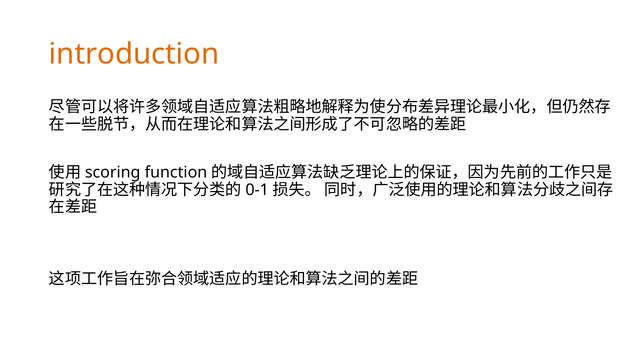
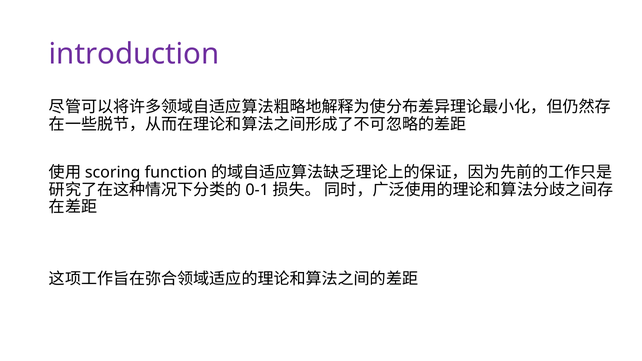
introduction colour: orange -> purple (134, 54)
